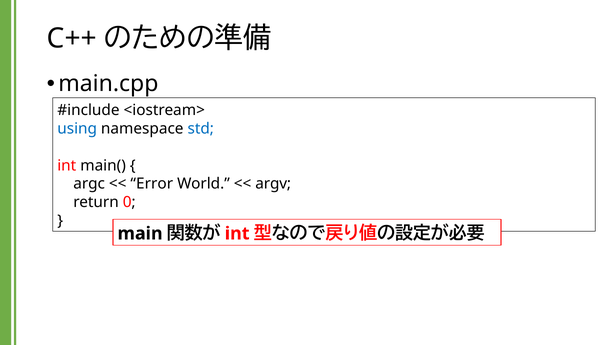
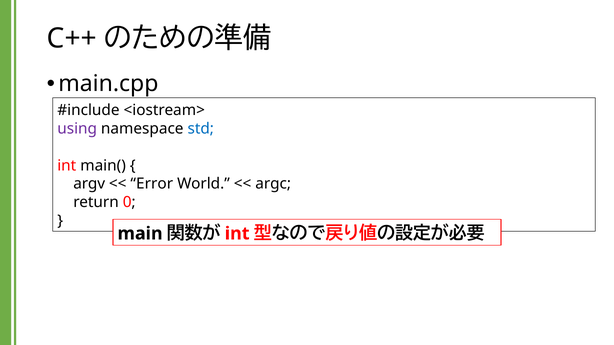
using colour: blue -> purple (77, 129)
argc: argc -> argv (89, 184)
argv: argv -> argc (273, 184)
